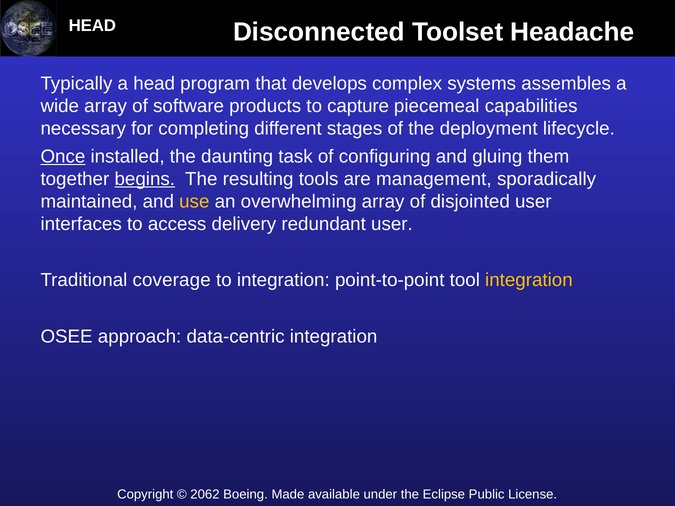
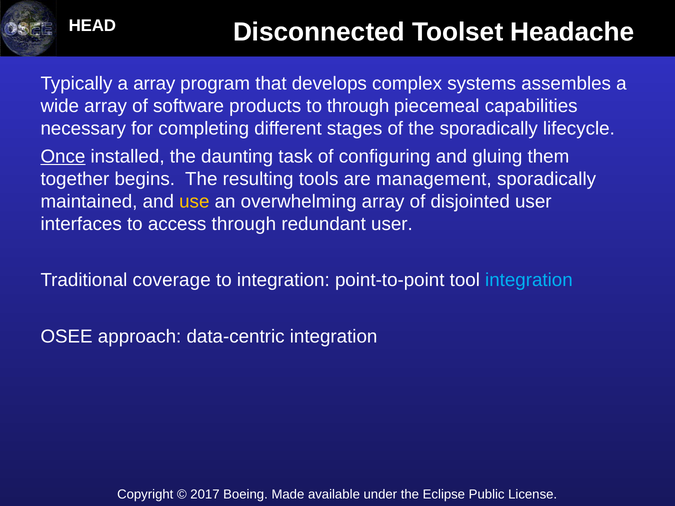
a head: head -> array (154, 83)
to capture: capture -> through (358, 106)
the deployment: deployment -> sporadically (489, 128)
begins underline: present -> none (145, 179)
access delivery: delivery -> through (244, 224)
integration colour: yellow -> light blue (529, 280)
2062: 2062 -> 2017 (205, 495)
